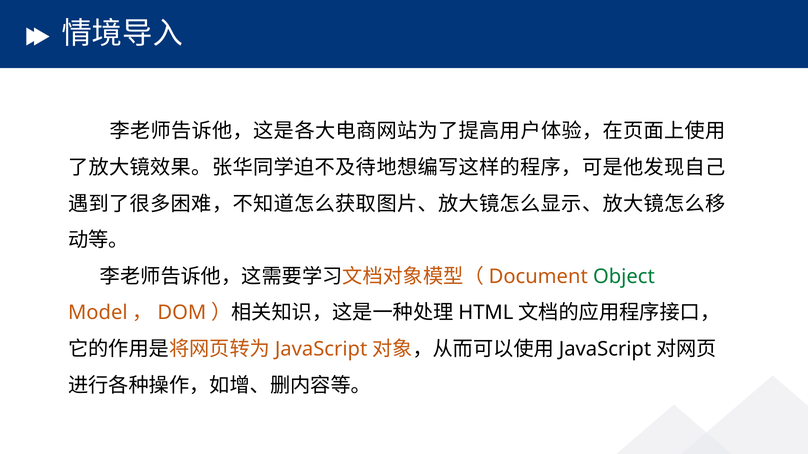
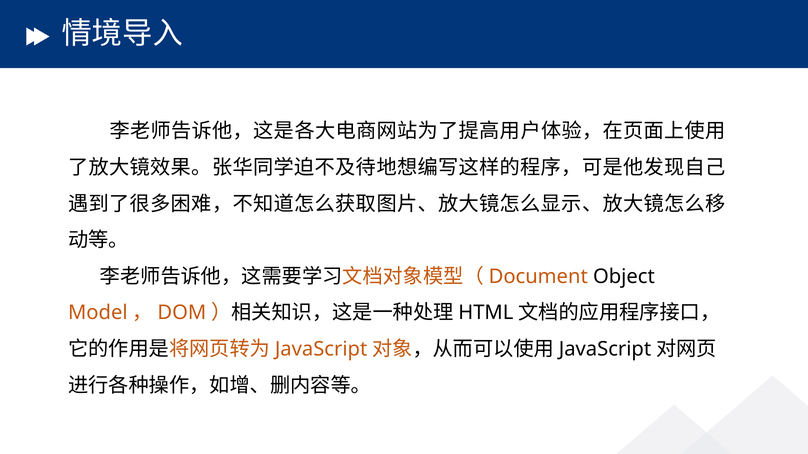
Object colour: green -> black (624, 277)
